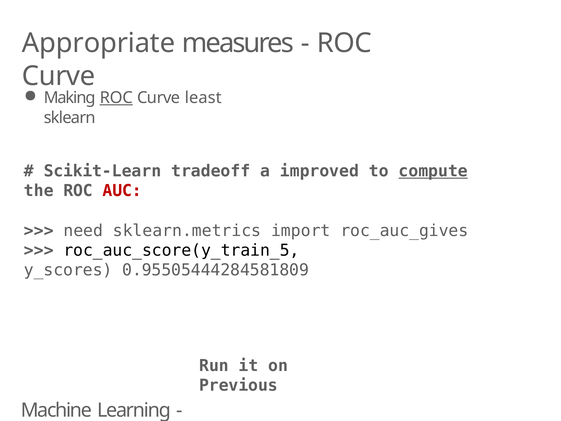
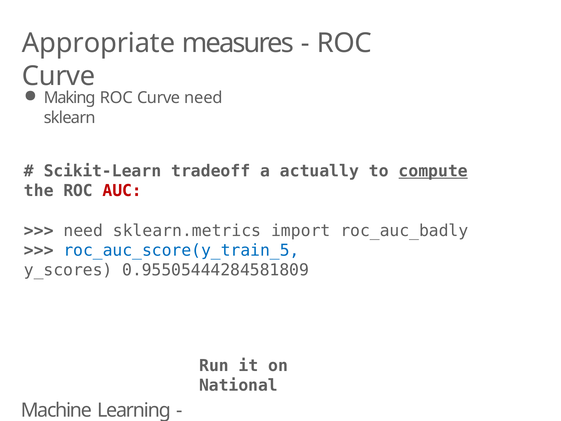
ROC underline: present -> none (116, 98)
Curve least: least -> need (203, 98)
improved: improved -> actually (319, 171)
roc_auc_gives: roc_auc_gives -> roc_auc_badly (404, 231)
roc_auc_score(y_train_5 colour: black -> blue (181, 250)
Previous: Previous -> National (239, 385)
